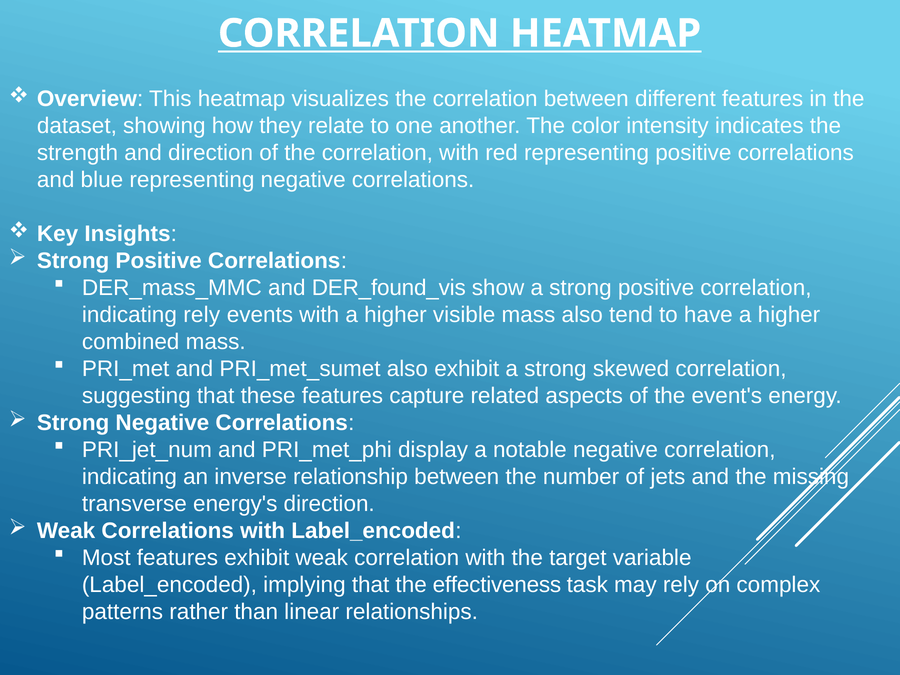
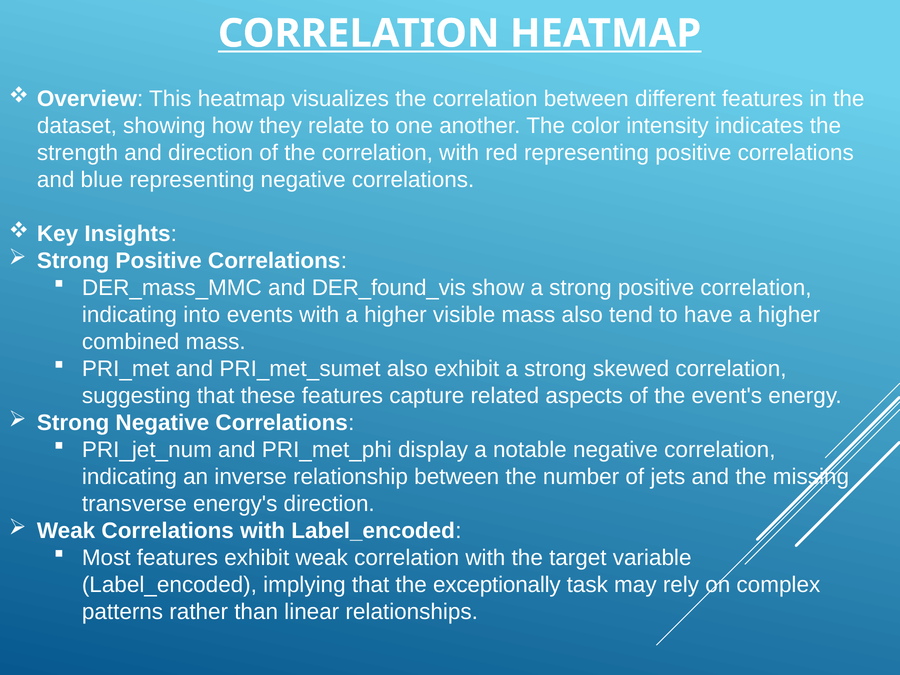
indicating rely: rely -> into (202, 315)
effectiveness: effectiveness -> exceptionally (497, 585)
